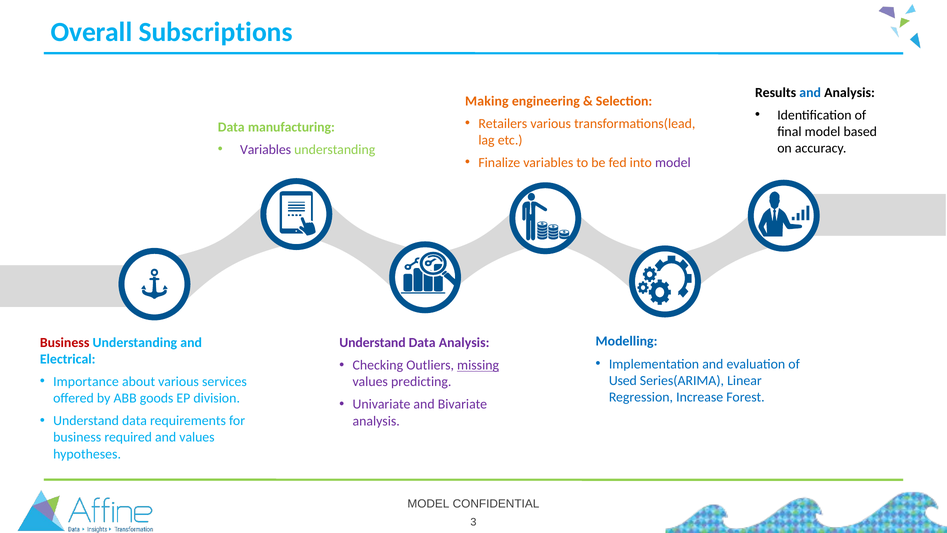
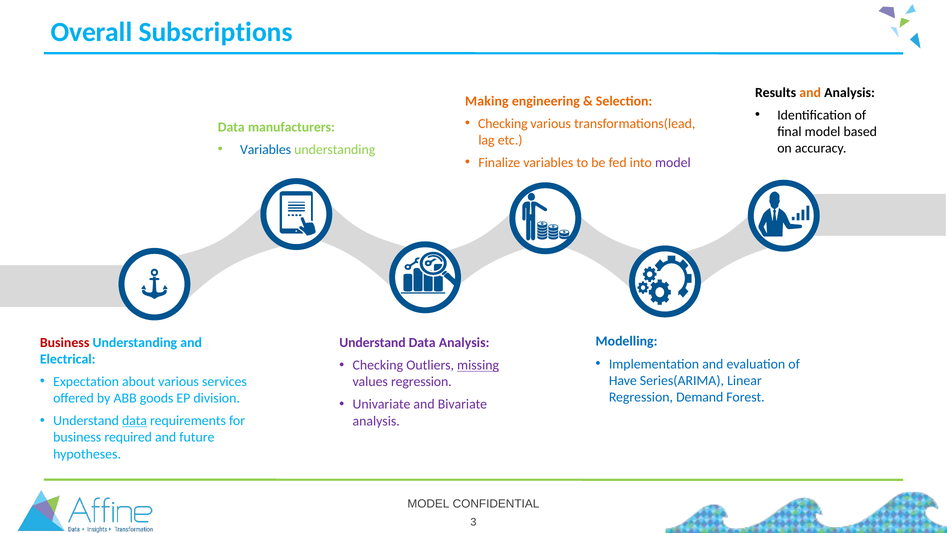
and colour: blue -> orange (810, 92)
Retailers: Retailers -> Checking (503, 123)
manufacturing: manufacturing -> manufacturers (291, 127)
Variables colour: purple -> blue (266, 150)
Importance: Importance -> Expectation (86, 381)
Used: Used -> Have (623, 380)
values predicting: predicting -> regression (421, 382)
Increase: Increase -> Demand (700, 397)
data underline: none -> present (135, 421)
and values: values -> future (197, 437)
